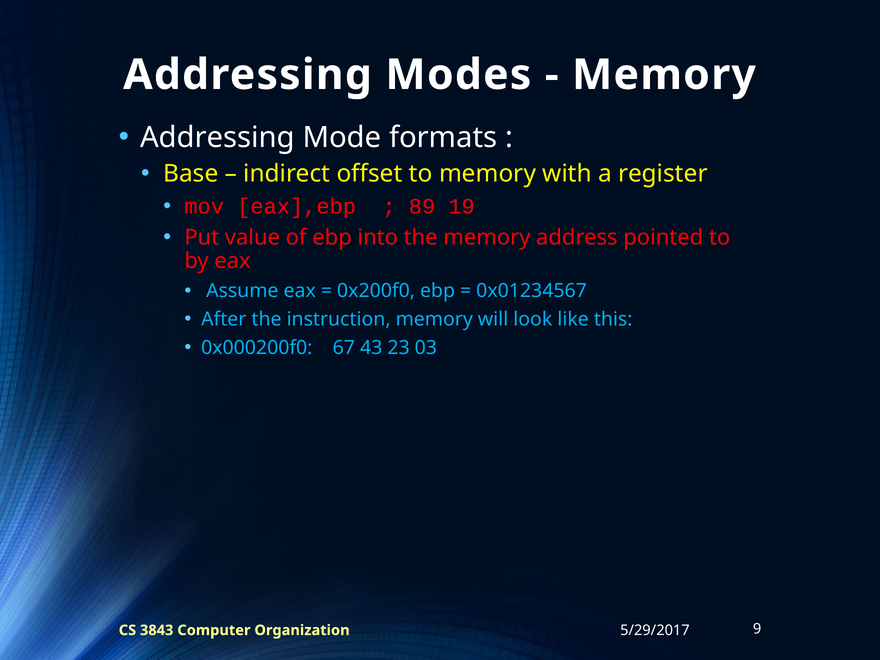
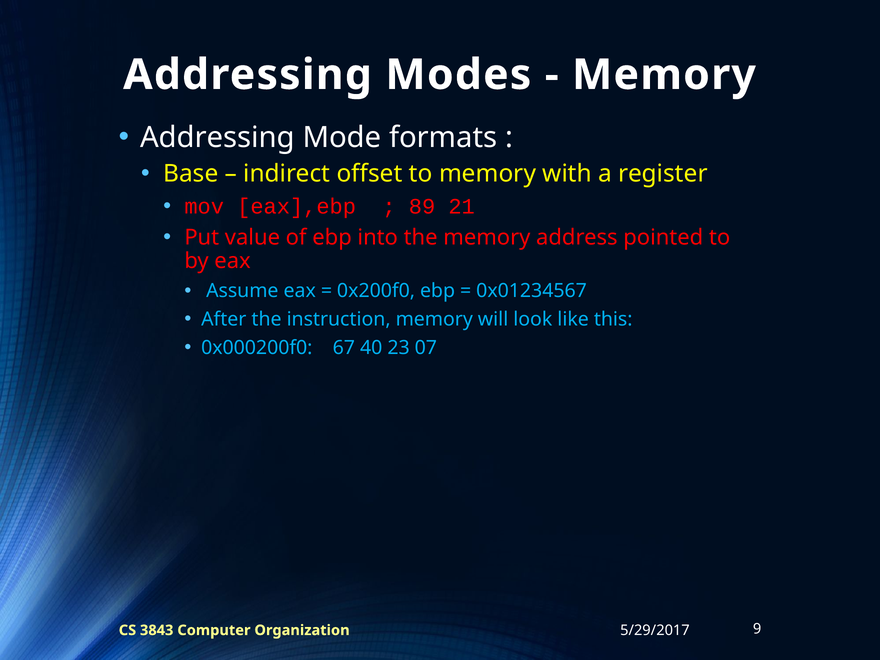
19: 19 -> 21 (462, 206)
43: 43 -> 40 (371, 348)
03: 03 -> 07 (426, 348)
